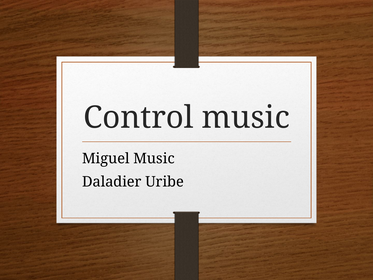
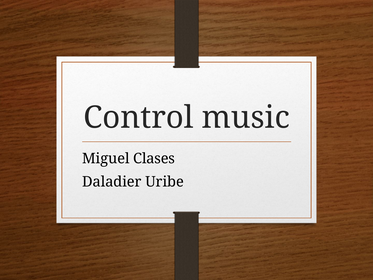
Miguel Music: Music -> Clases (154, 158)
